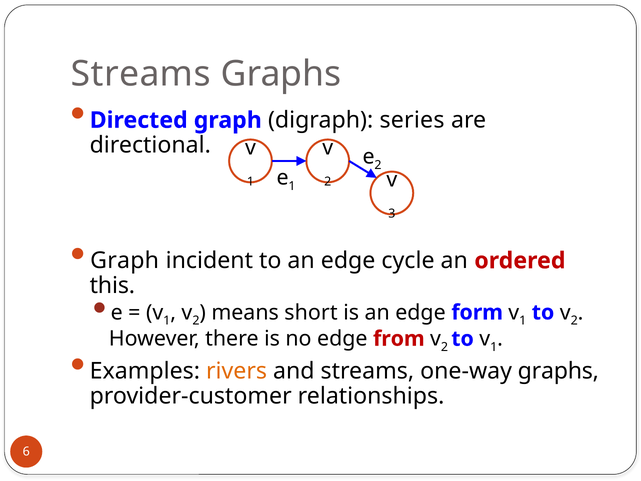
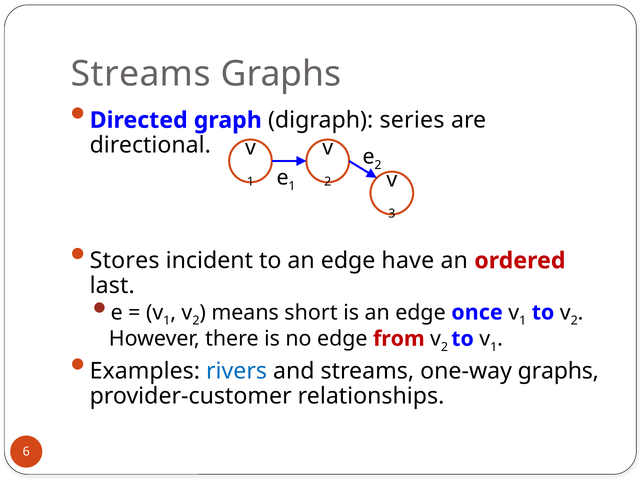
Graph: Graph -> Stores (125, 261)
cycle: cycle -> have (408, 261)
this: this -> last (112, 286)
form: form -> once (477, 312)
rivers colour: orange -> blue (237, 371)
